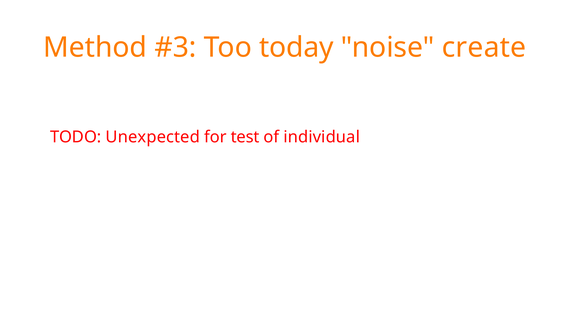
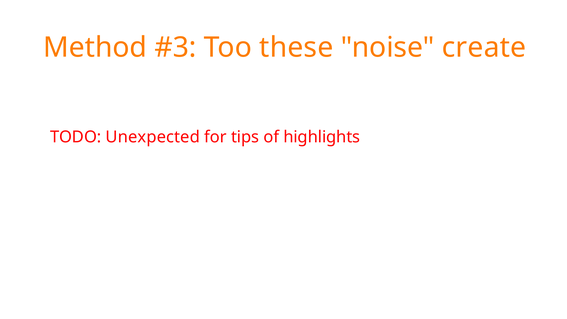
today: today -> these (296, 48)
test: test -> tips (245, 137)
individual: individual -> highlights (322, 137)
